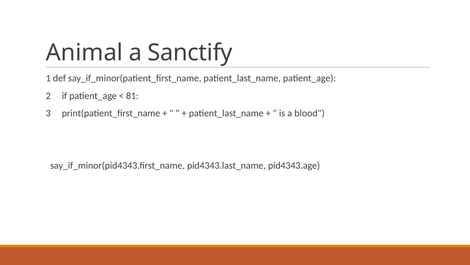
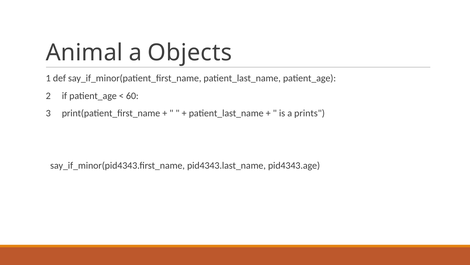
Sanctify: Sanctify -> Objects (190, 53)
81: 81 -> 60 (132, 96)
blood: blood -> prints (310, 113)
